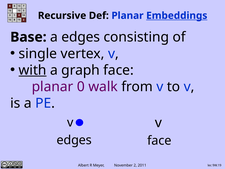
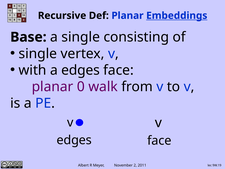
a edges: edges -> single (81, 37)
with underline: present -> none (33, 70)
a graph: graph -> edges (81, 70)
